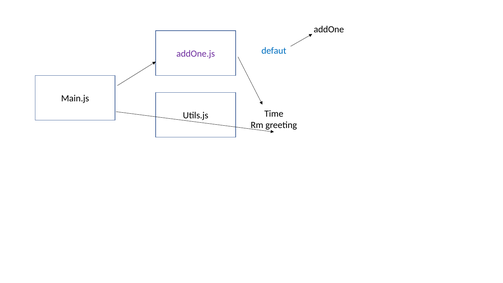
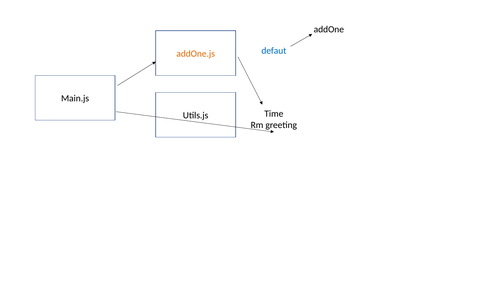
addOne.js colour: purple -> orange (196, 54)
